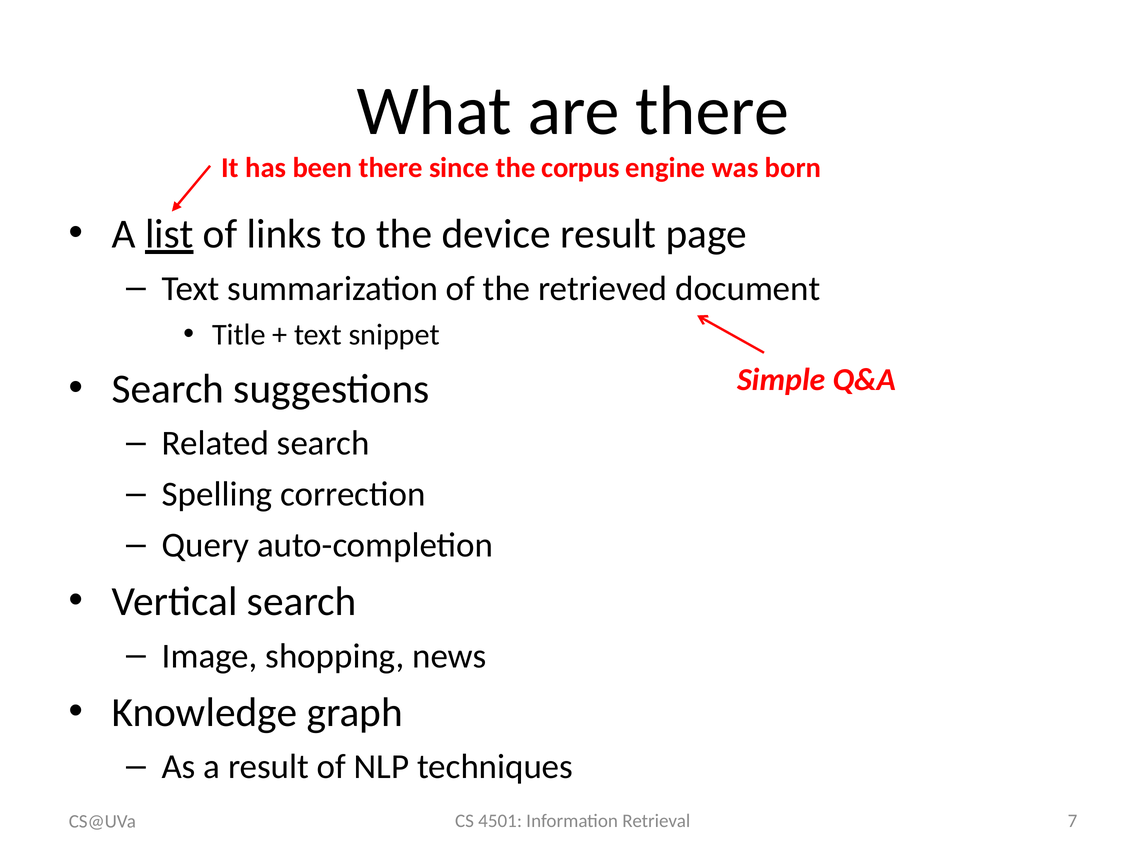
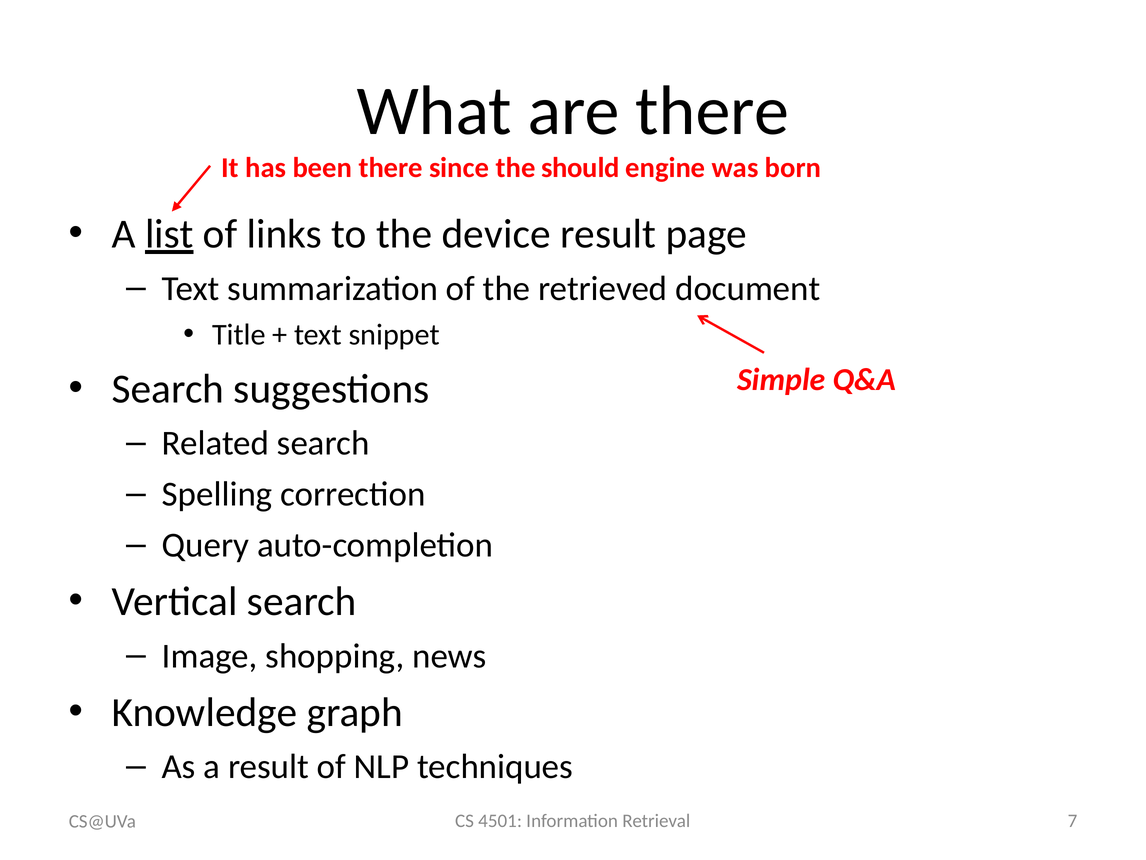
corpus: corpus -> should (580, 168)
